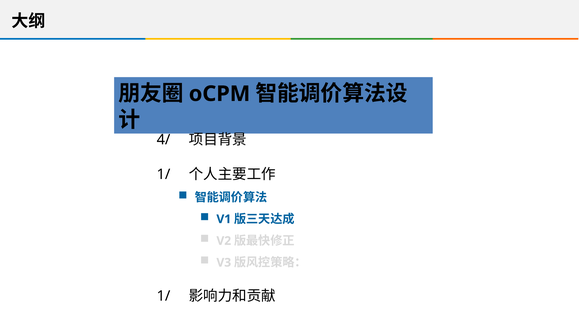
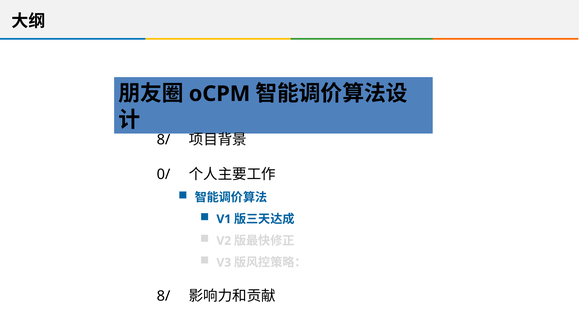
4/: 4/ -> 8/ (164, 140)
1/: 1/ -> 0/ (164, 174)
1/: 1/ -> 8/ (164, 296)
